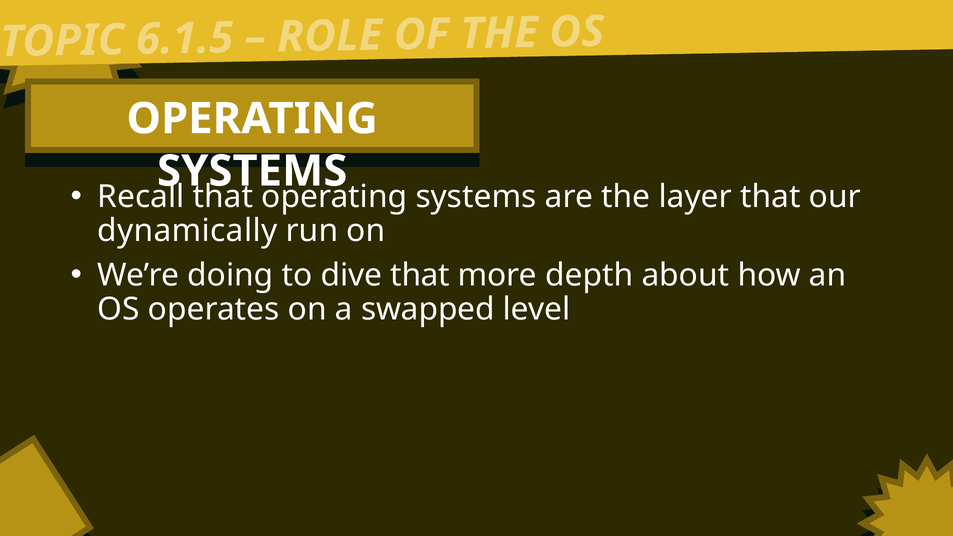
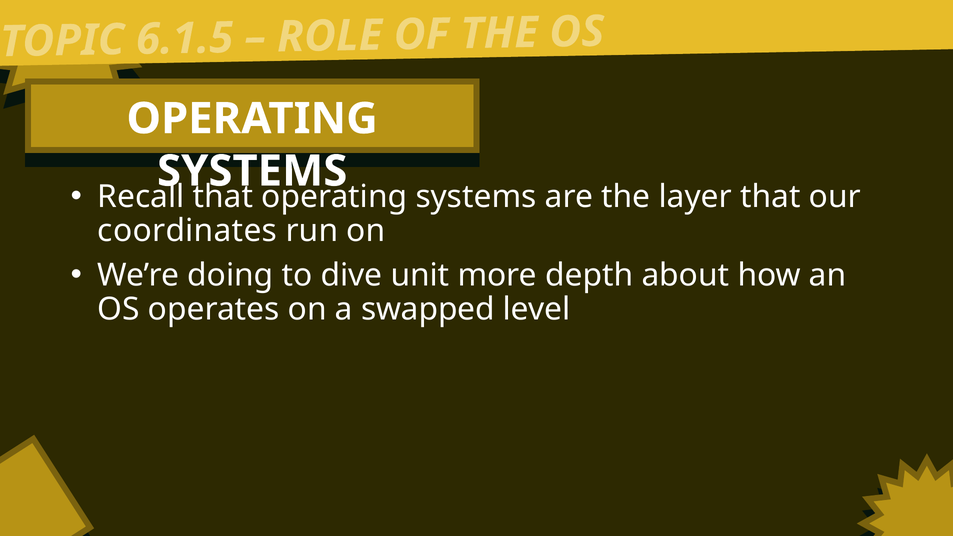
dynamically: dynamically -> coordinates (187, 231)
dive that: that -> unit (420, 275)
